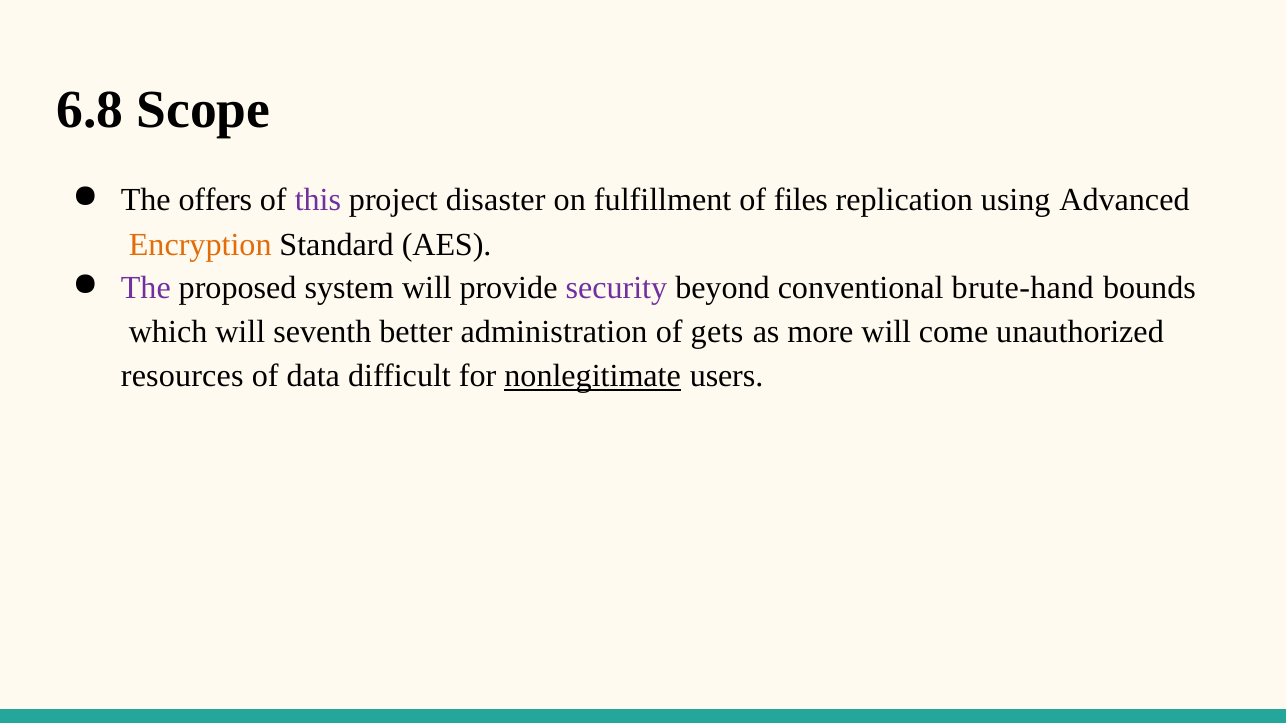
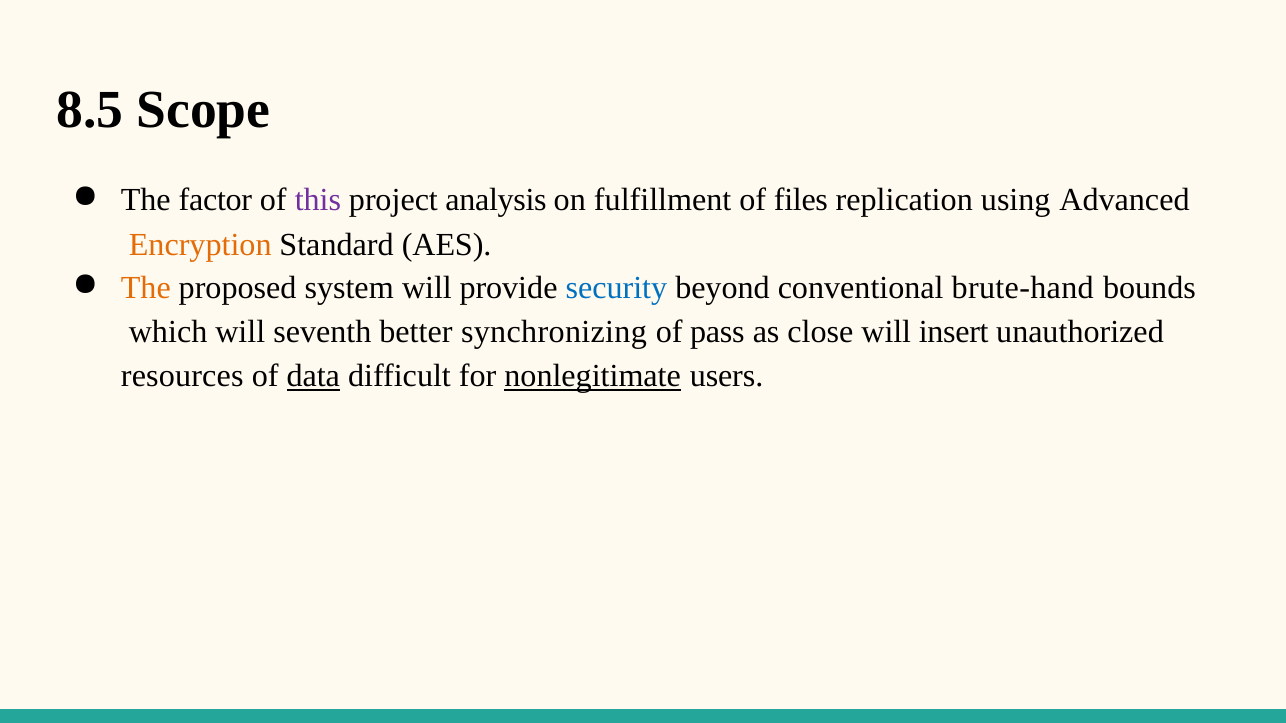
6.8: 6.8 -> 8.5 (90, 109)
offers: offers -> factor (215, 200)
disaster: disaster -> analysis (496, 200)
The colour: purple -> orange (146, 289)
security colour: purple -> blue (616, 289)
administration: administration -> synchronizing (554, 332)
gets: gets -> pass (717, 332)
more: more -> close (820, 332)
come: come -> insert (954, 332)
data underline: none -> present (313, 376)
